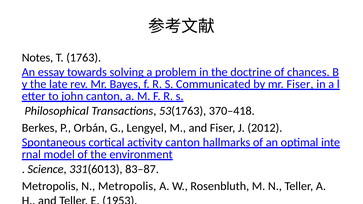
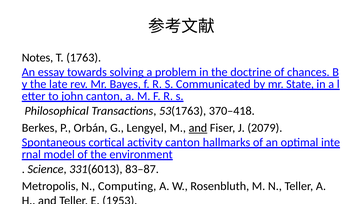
mr Fiser: Fiser -> State (300, 84)
and underline: none -> present (198, 128)
2012: 2012 -> 2079 (265, 128)
N Metropolis: Metropolis -> Computing (127, 186)
